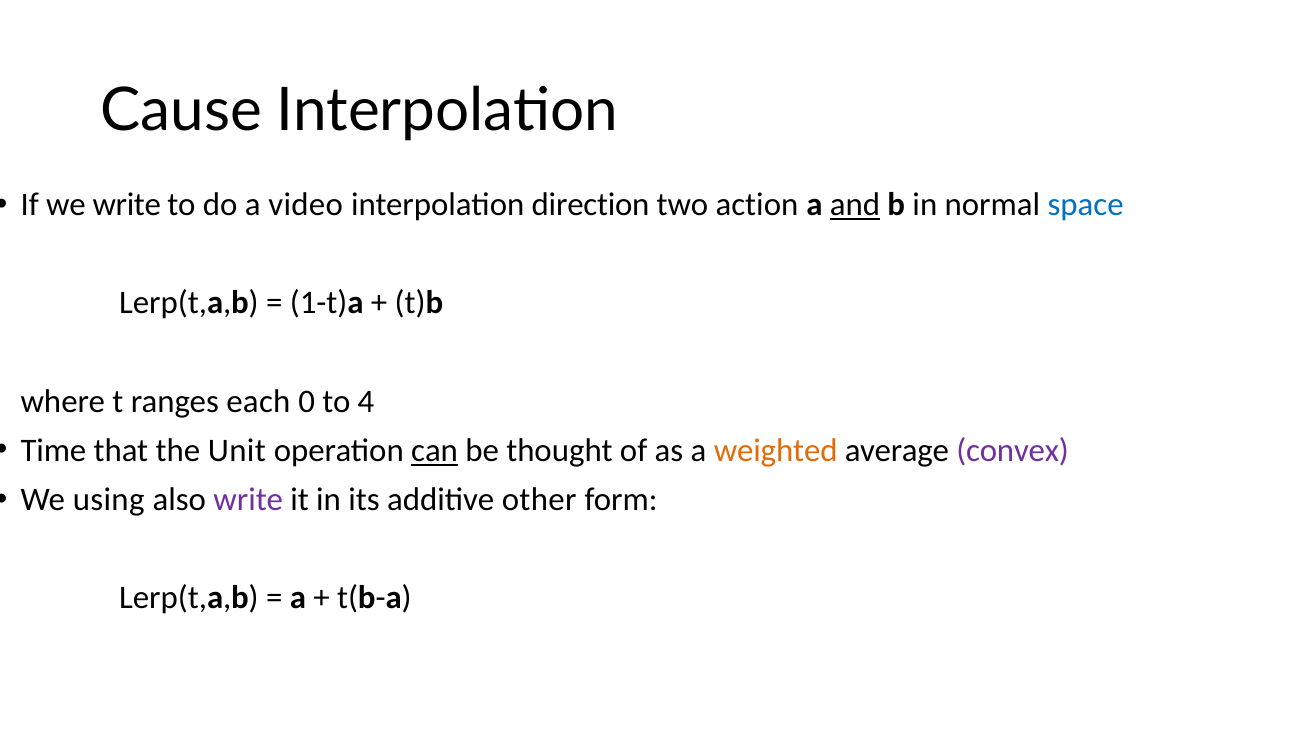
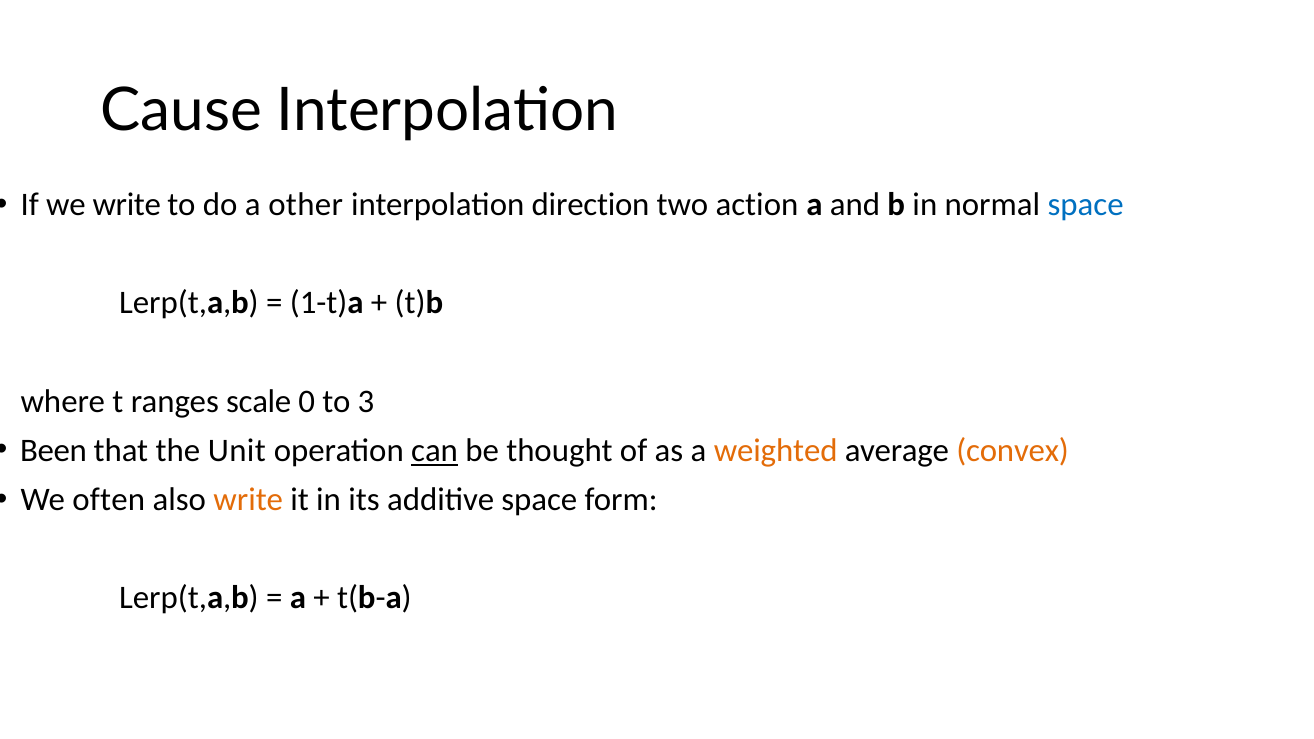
video: video -> other (306, 205)
and underline: present -> none (855, 205)
each: each -> scale (259, 401)
4: 4 -> 3 (366, 401)
Time: Time -> Been (54, 450)
convex colour: purple -> orange (1013, 450)
using: using -> often (109, 500)
write colour: purple -> orange (248, 500)
additive other: other -> space (539, 500)
